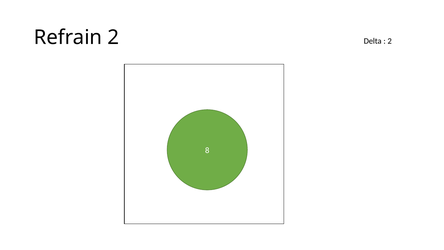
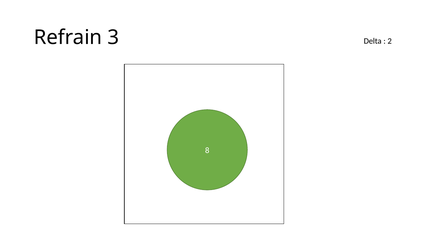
Refrain 2: 2 -> 3 (113, 37)
